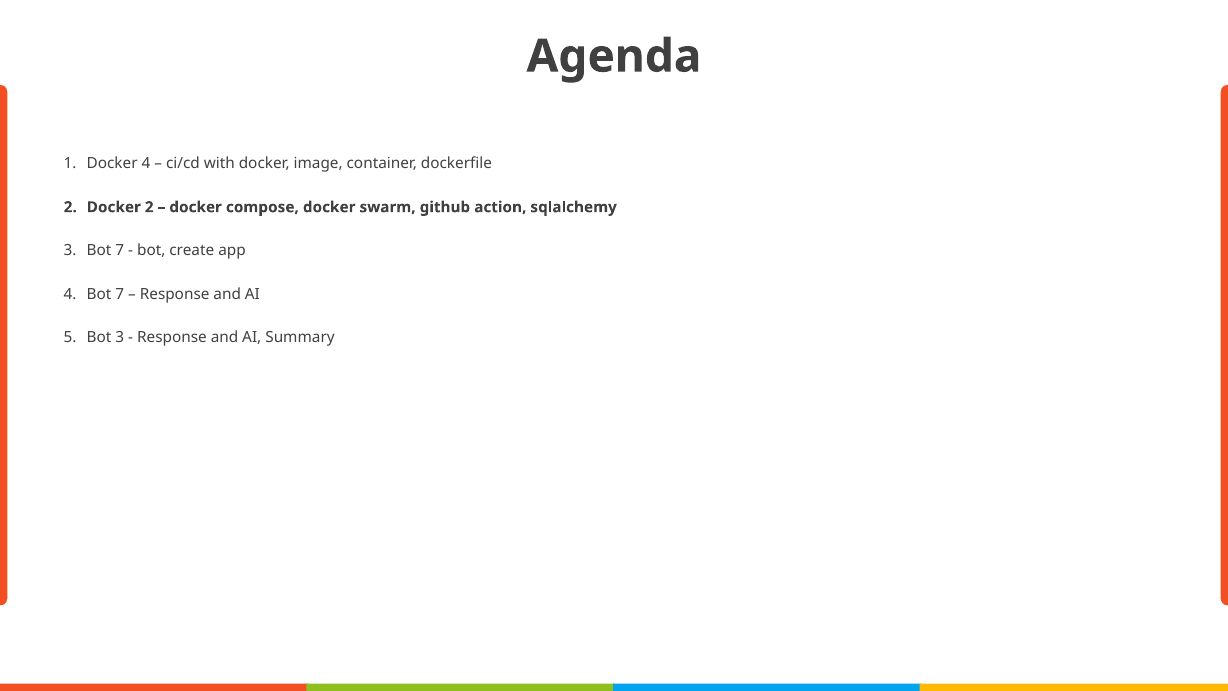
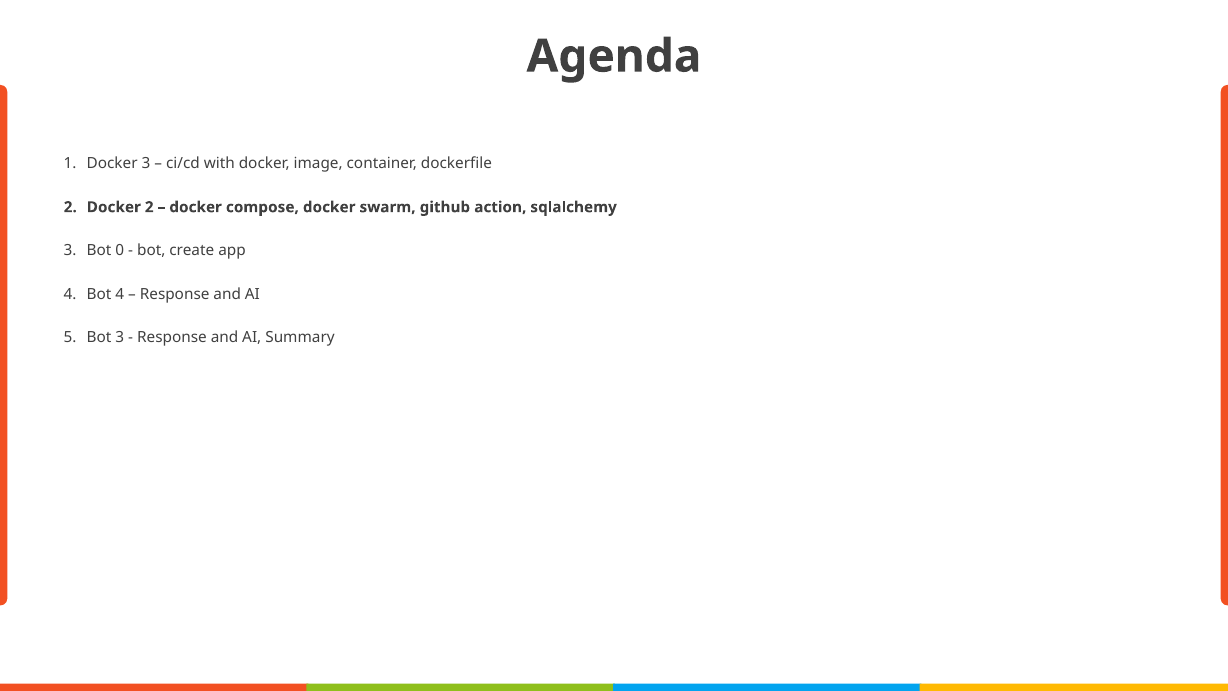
Docker 4: 4 -> 3 (146, 164)
3 Bot 7: 7 -> 0 (120, 251)
7: 7 -> 4 (120, 294)
